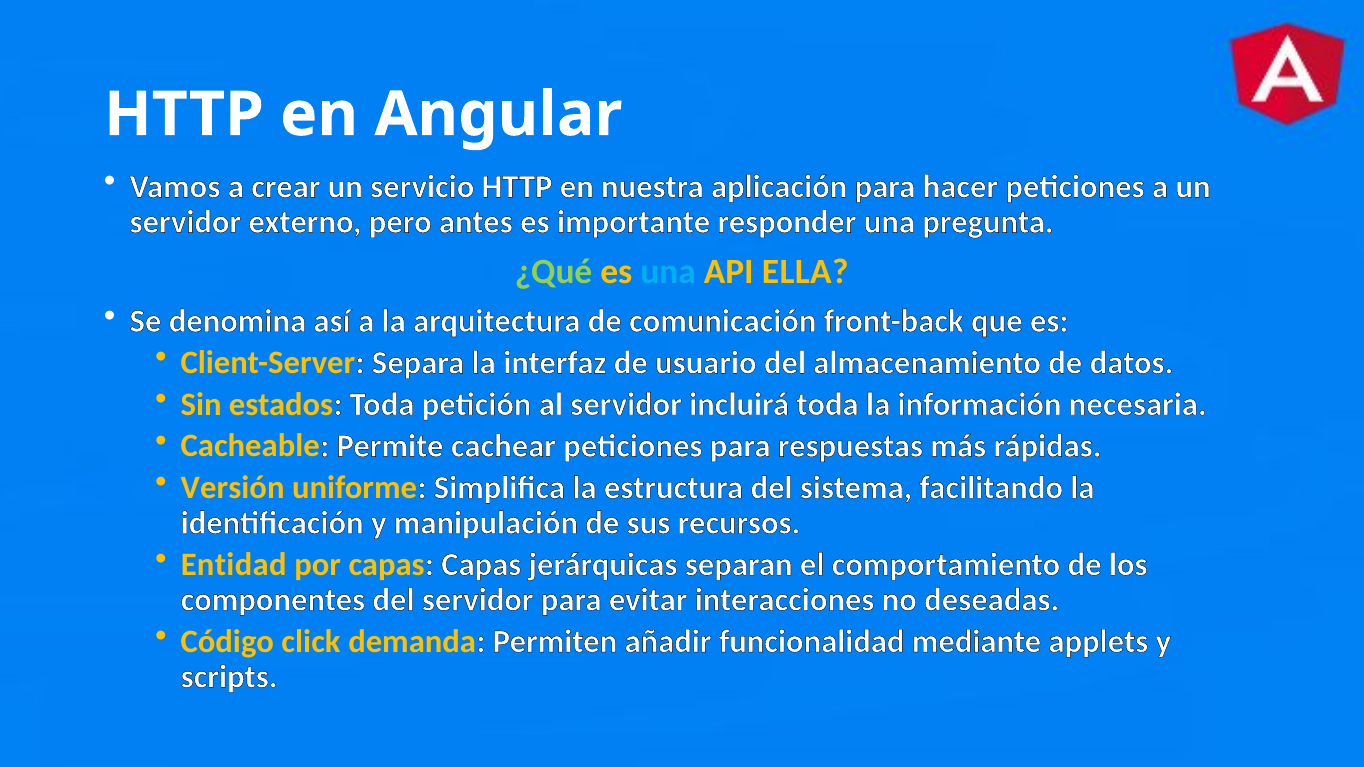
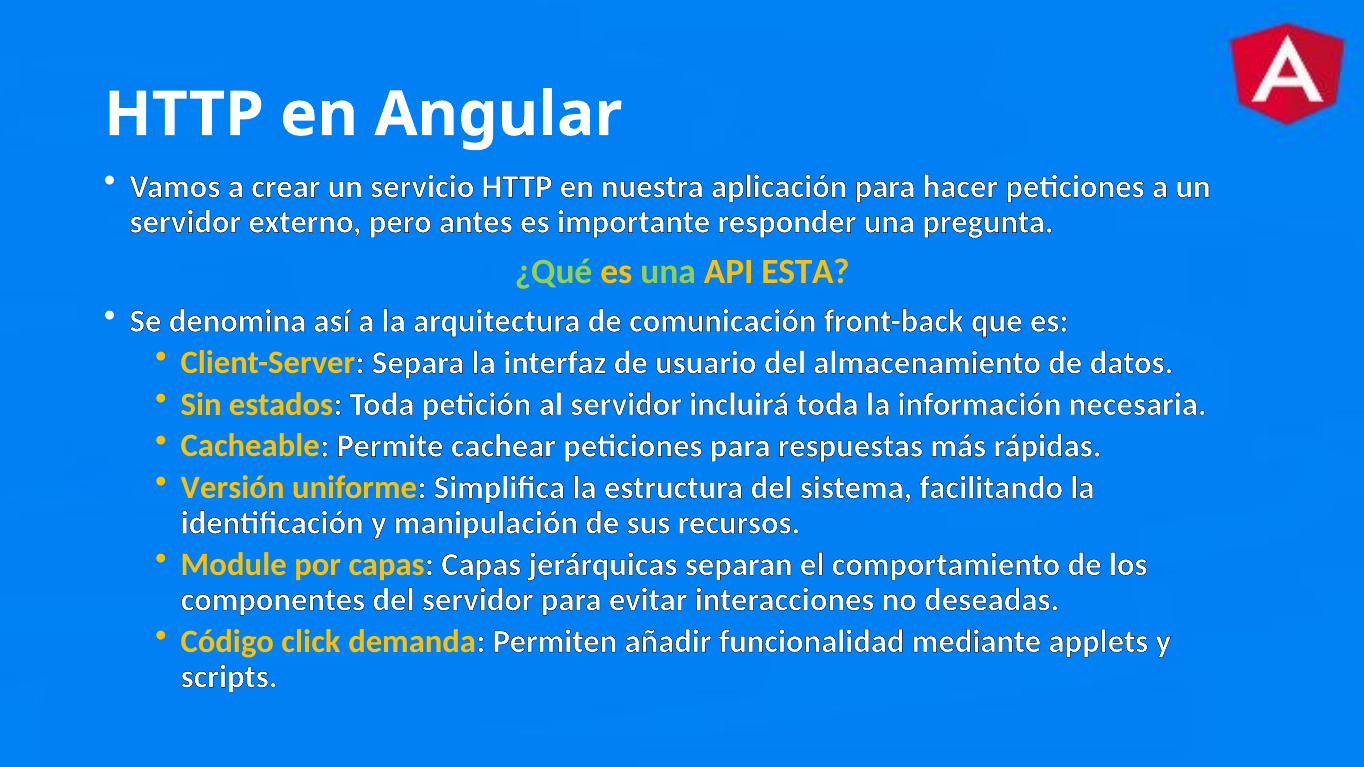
una colour: light blue -> light green (668, 272)
ELLA: ELLA -> ESTA (806, 272)
Entidad: Entidad -> Module (234, 565)
